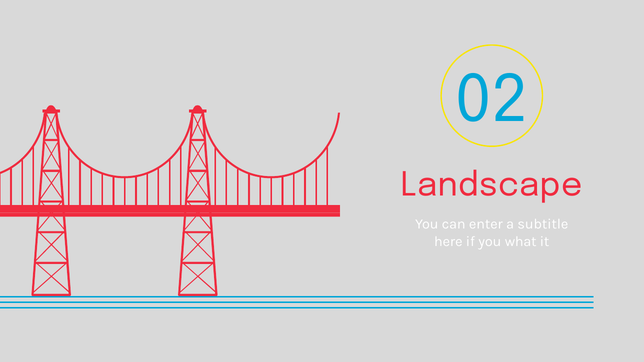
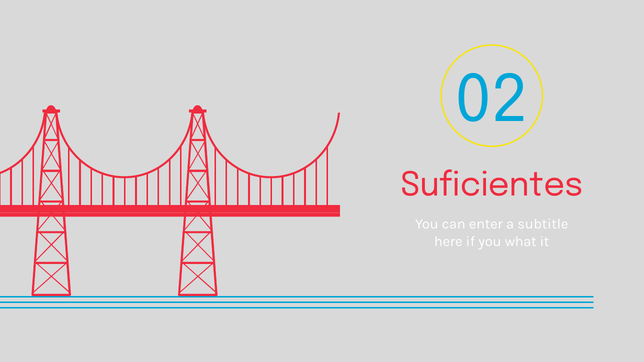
Landscape: Landscape -> Suficientes (492, 185)
